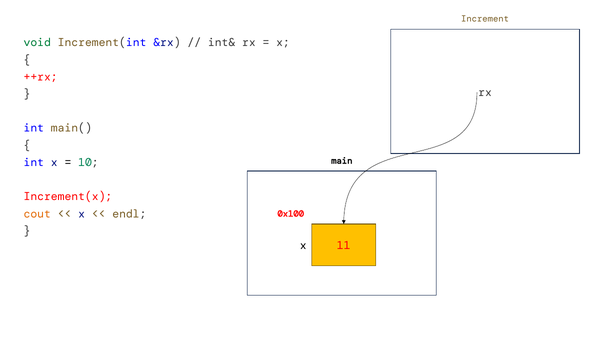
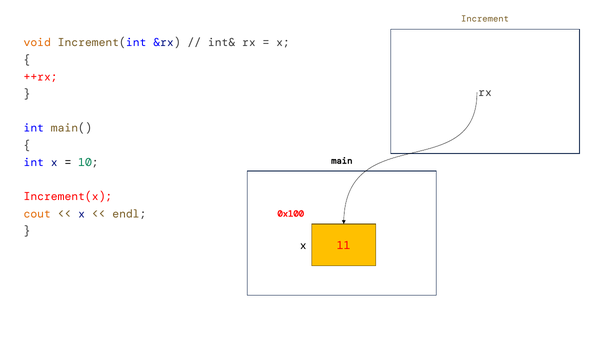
void colour: green -> orange (37, 43)
